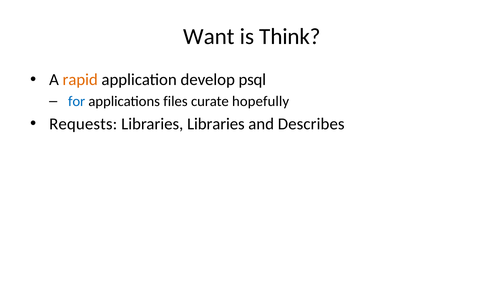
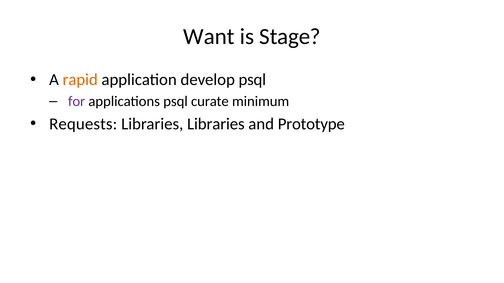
Think: Think -> Stage (290, 37)
for colour: blue -> purple (77, 102)
applications files: files -> psql (176, 102)
hopefully: hopefully -> minimum (261, 102)
Describes: Describes -> Prototype (311, 124)
